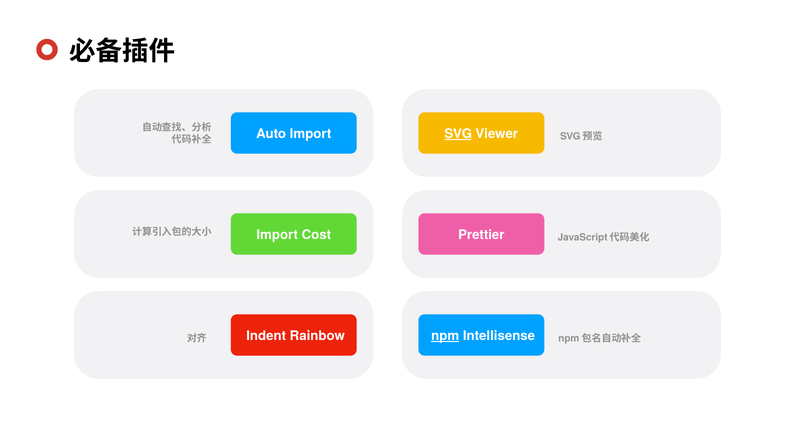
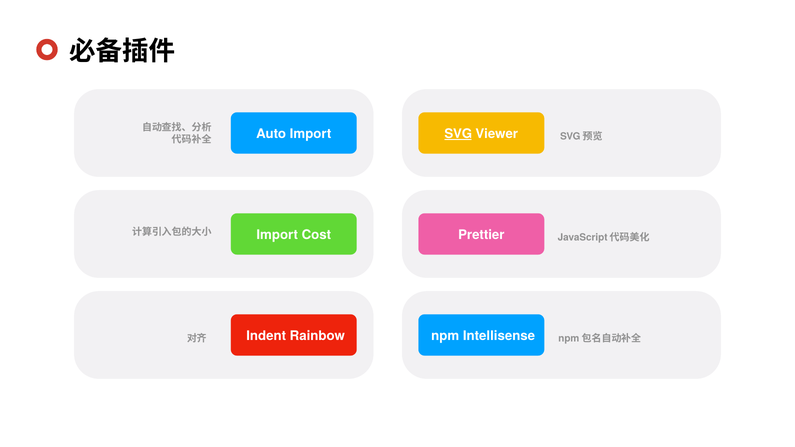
npm underline: present -> none (445, 336)
